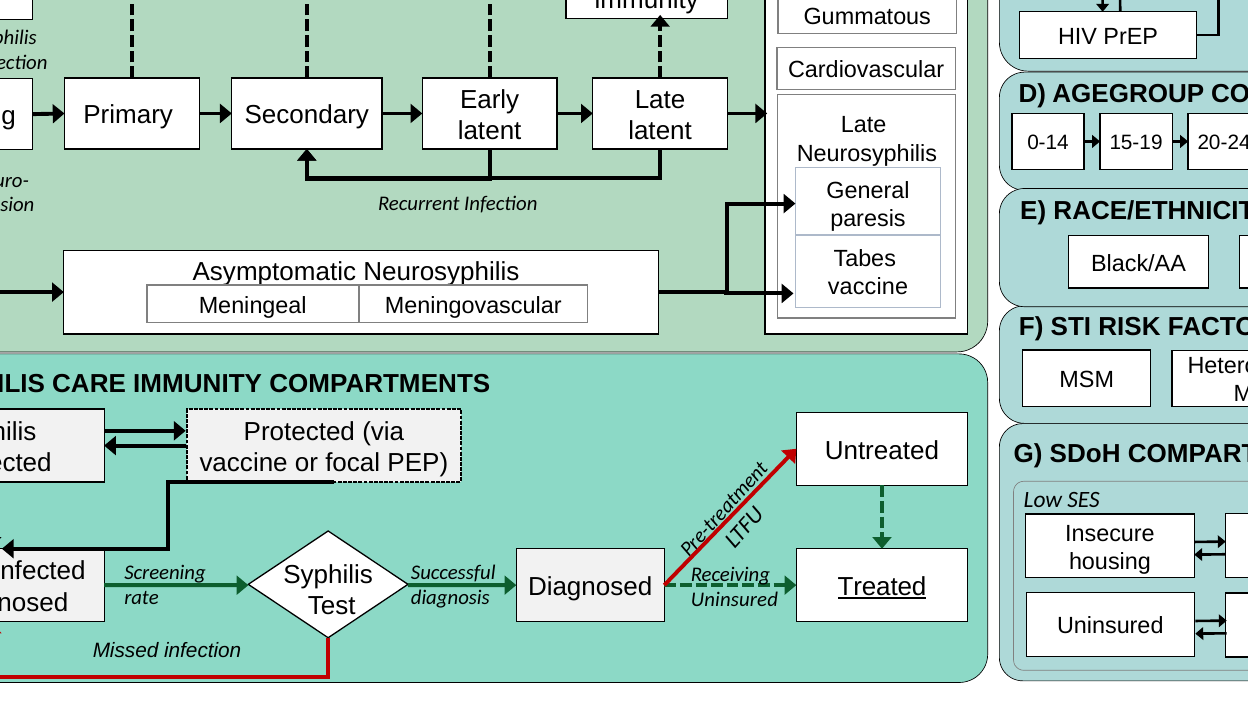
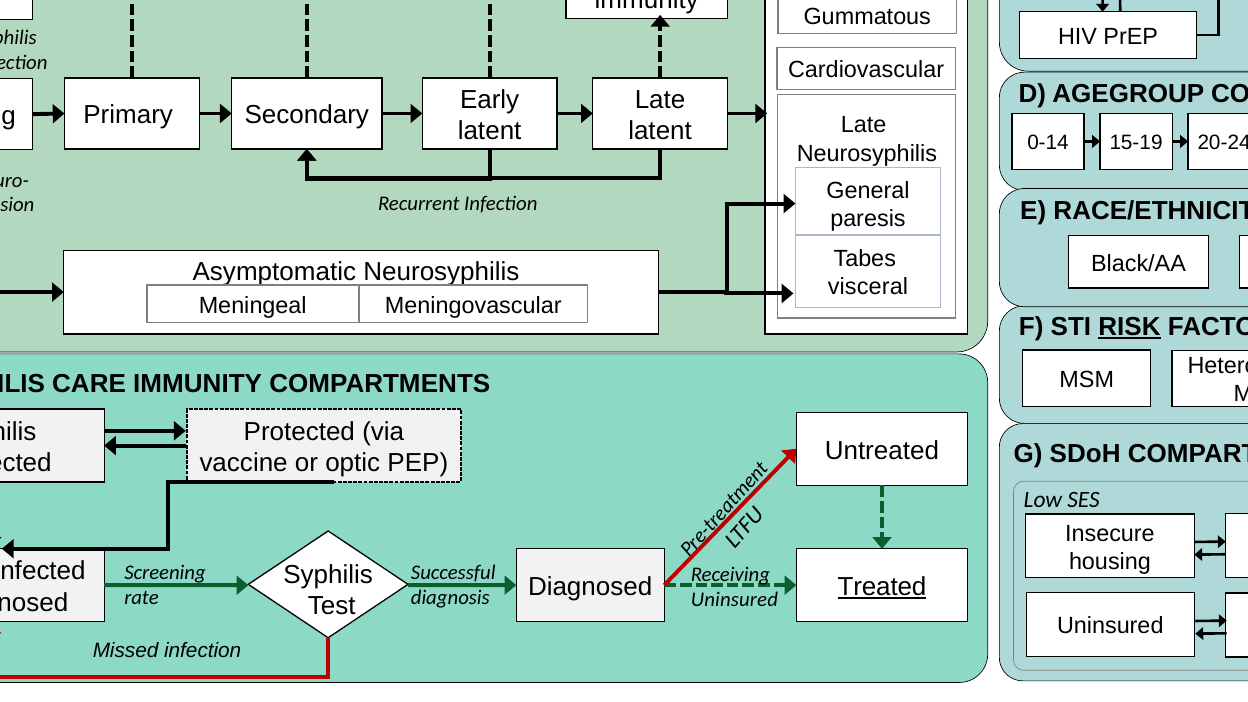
vaccine: vaccine -> visceral (868, 287)
RISK underline: none -> present (1129, 327)
focal: focal -> optic (353, 463)
